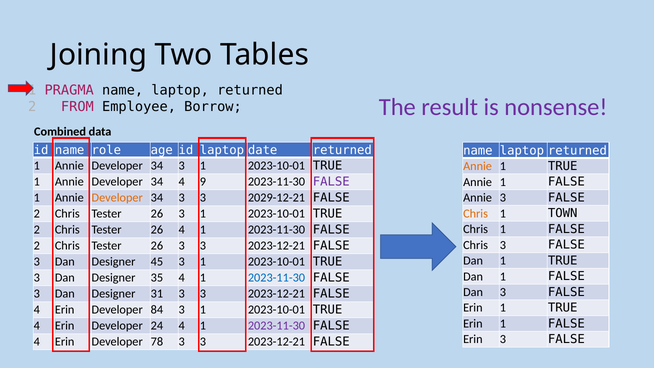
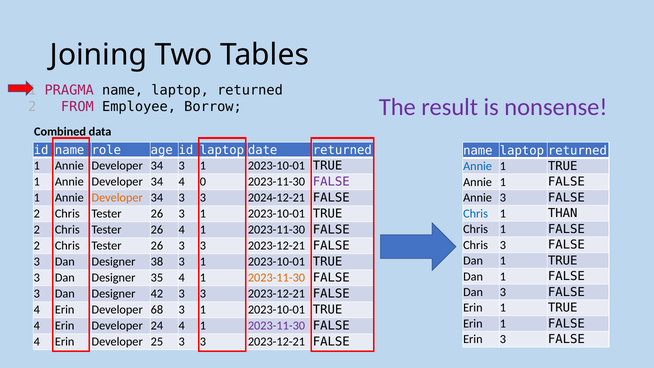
Annie colour: orange -> blue (478, 166)
9: 9 -> 0 (203, 182)
2029-12-21: 2029-12-21 -> 2024-12-21 (276, 198)
Chris colour: orange -> blue (476, 213)
TOWN: TOWN -> THAN (563, 213)
45: 45 -> 38 (157, 262)
2023-11-30 colour: blue -> orange (276, 278)
31: 31 -> 42 (157, 294)
84: 84 -> 68 (157, 310)
78: 78 -> 25 (157, 342)
